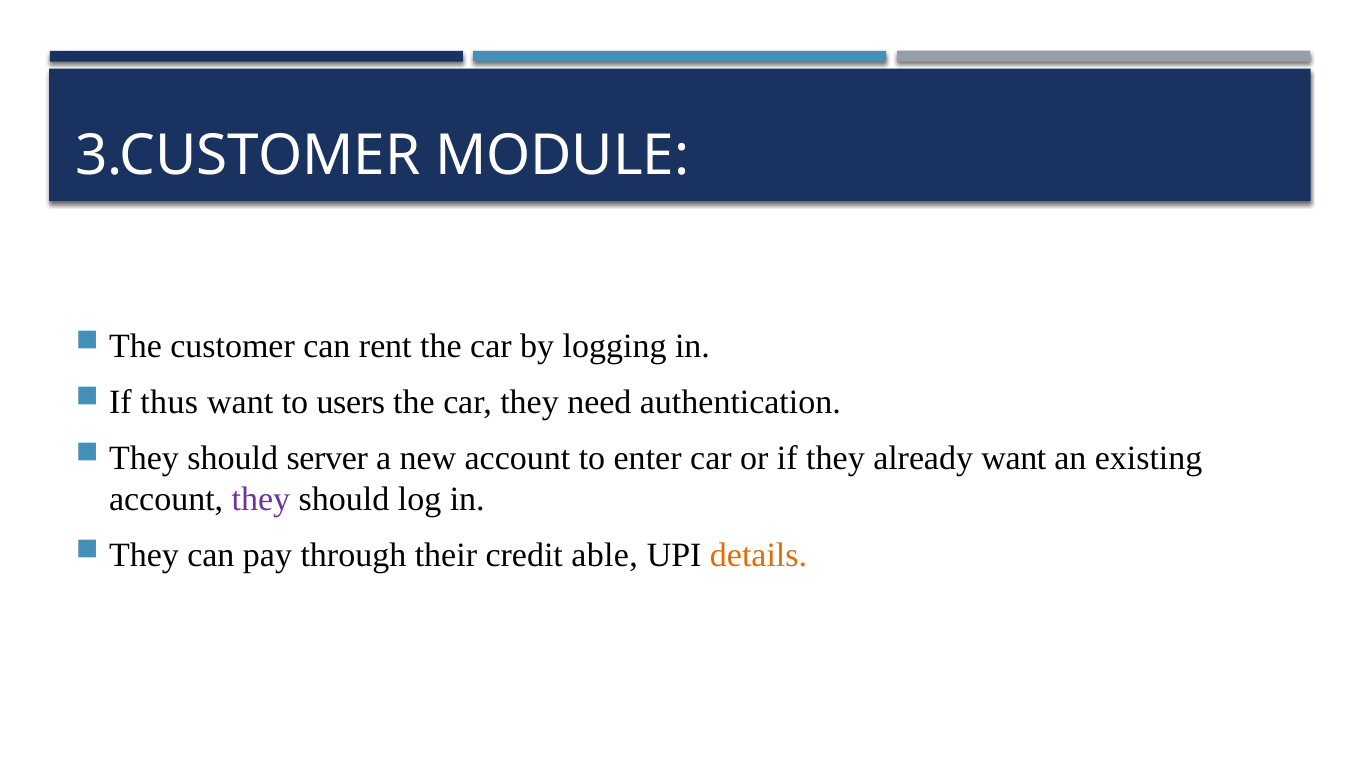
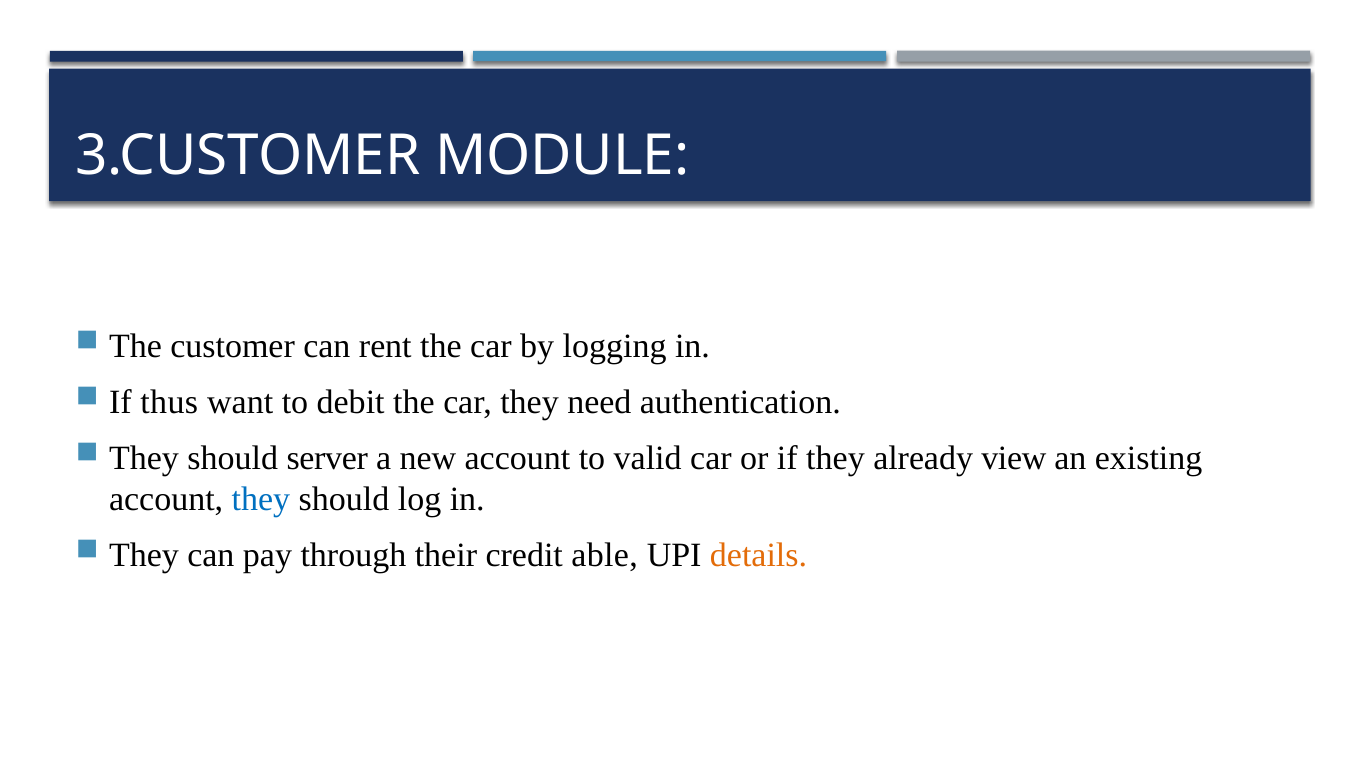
users: users -> debit (351, 402)
enter: enter -> valid (648, 458)
already want: want -> view (1014, 458)
they colour: purple -> blue (261, 499)
